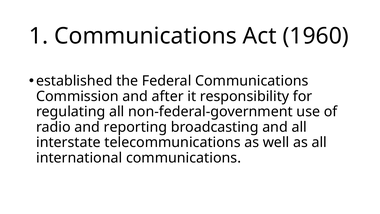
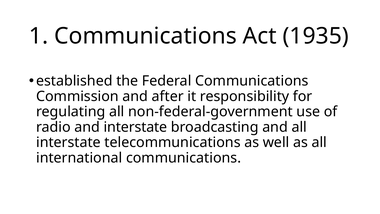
1960: 1960 -> 1935 (316, 36)
and reporting: reporting -> interstate (135, 127)
